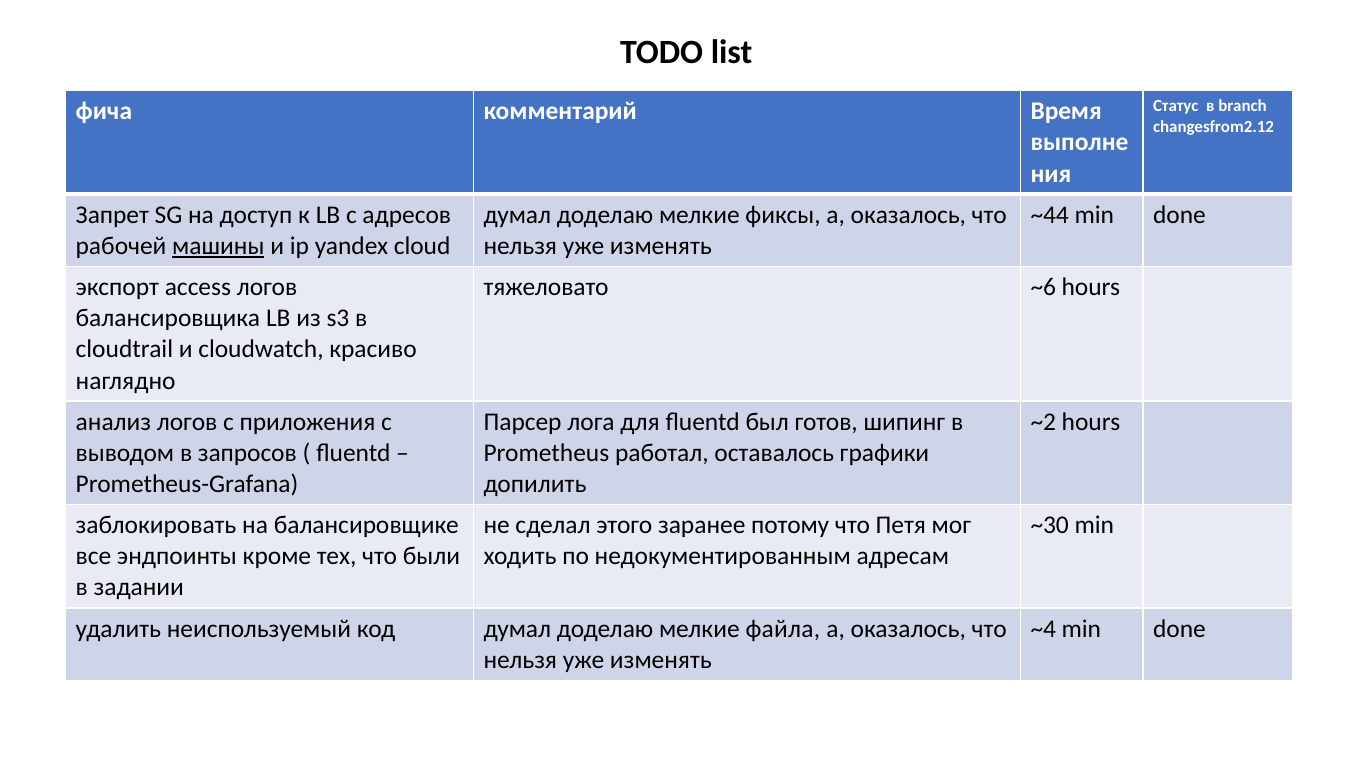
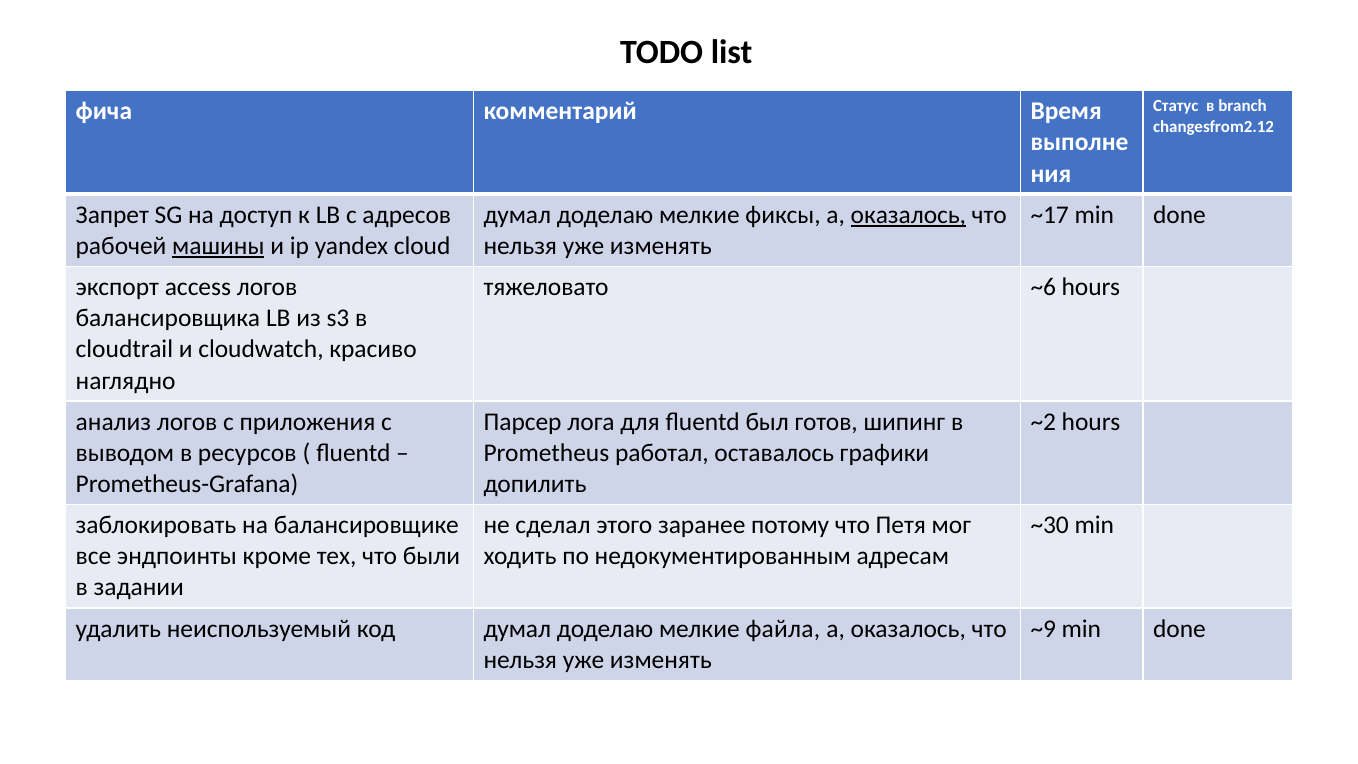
оказалось underline: none -> present (908, 215)
~44: ~44 -> ~17 (1050, 215)
запросов: запросов -> ресурсов (247, 453)
~4: ~4 -> ~9 (1043, 629)
